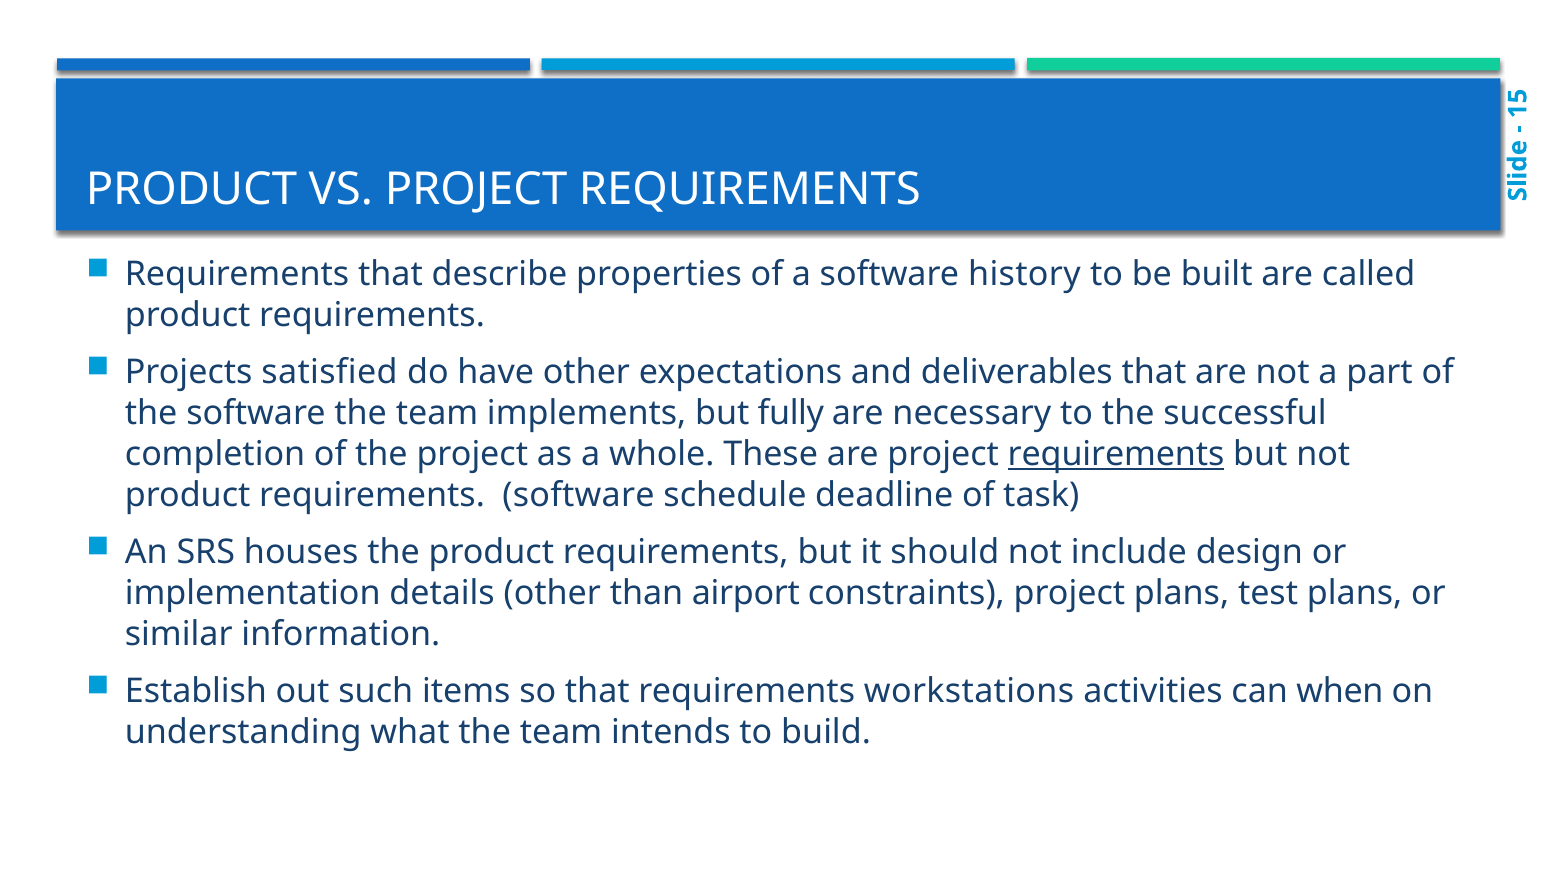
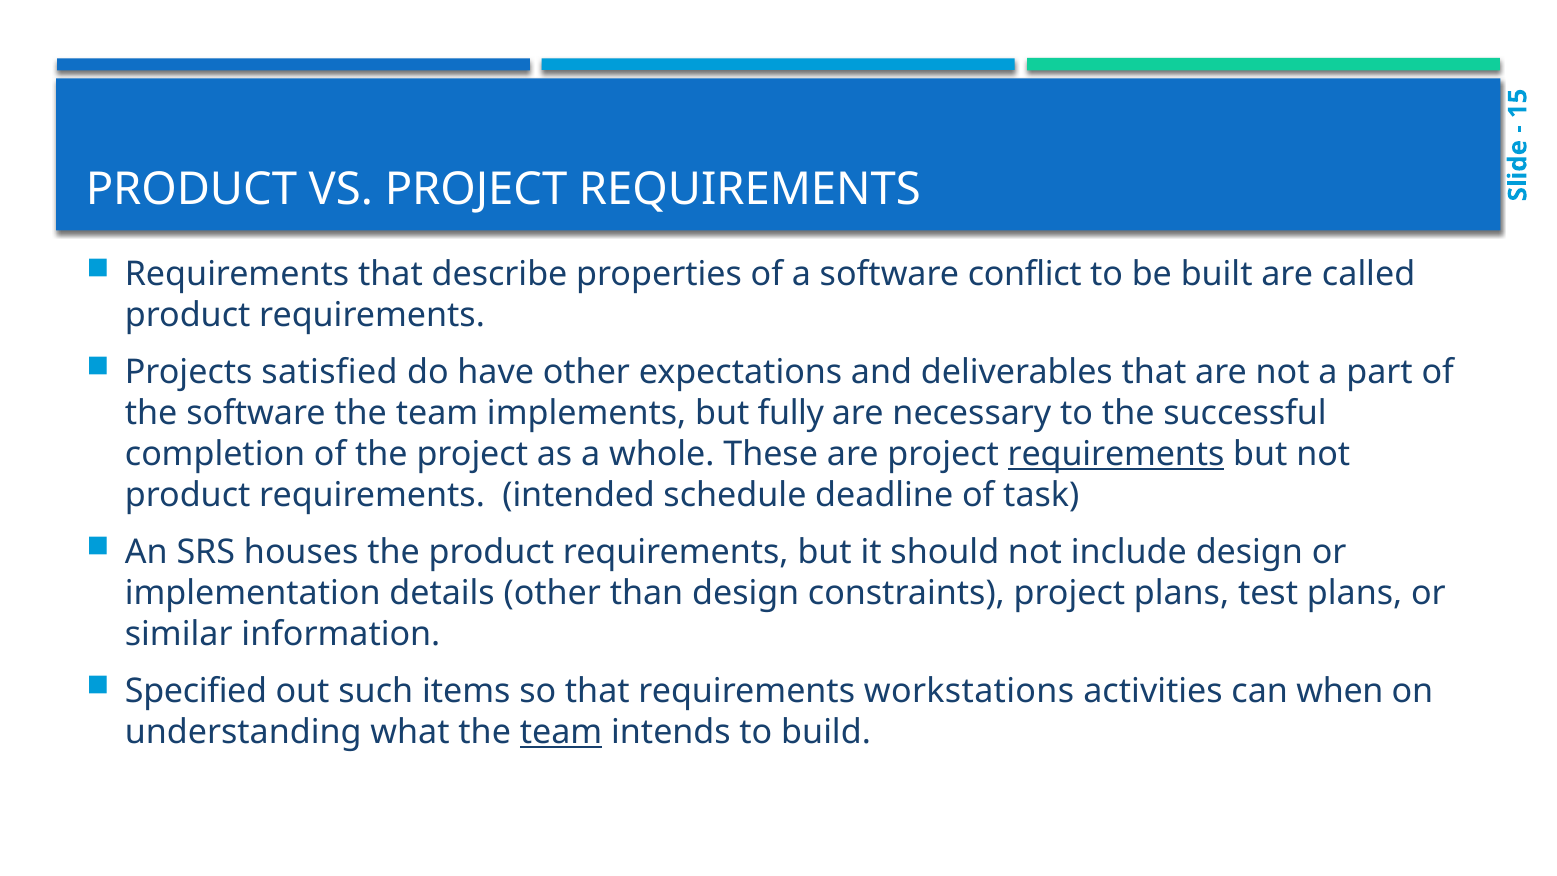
history: history -> conflict (1025, 274)
requirements software: software -> intended (579, 495)
than airport: airport -> design (746, 593)
Establish: Establish -> Specified (196, 692)
team underline: none -> present (561, 732)
